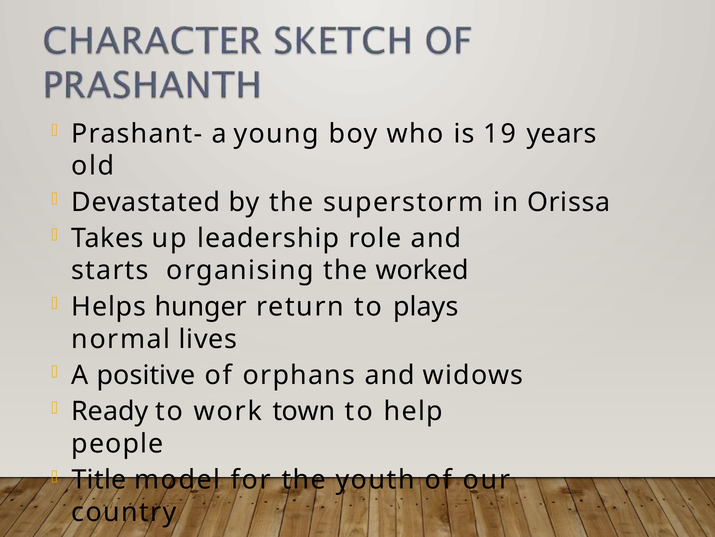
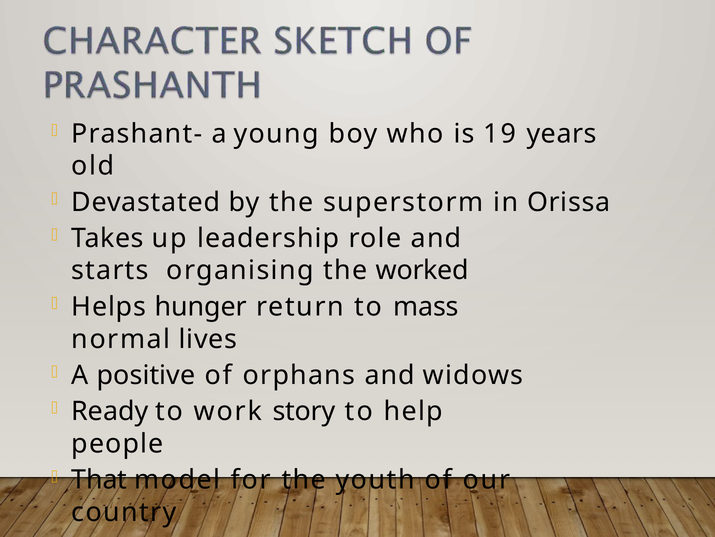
plays: plays -> mass (426, 306)
town: town -> story (304, 411)
Title: Title -> That (99, 479)
